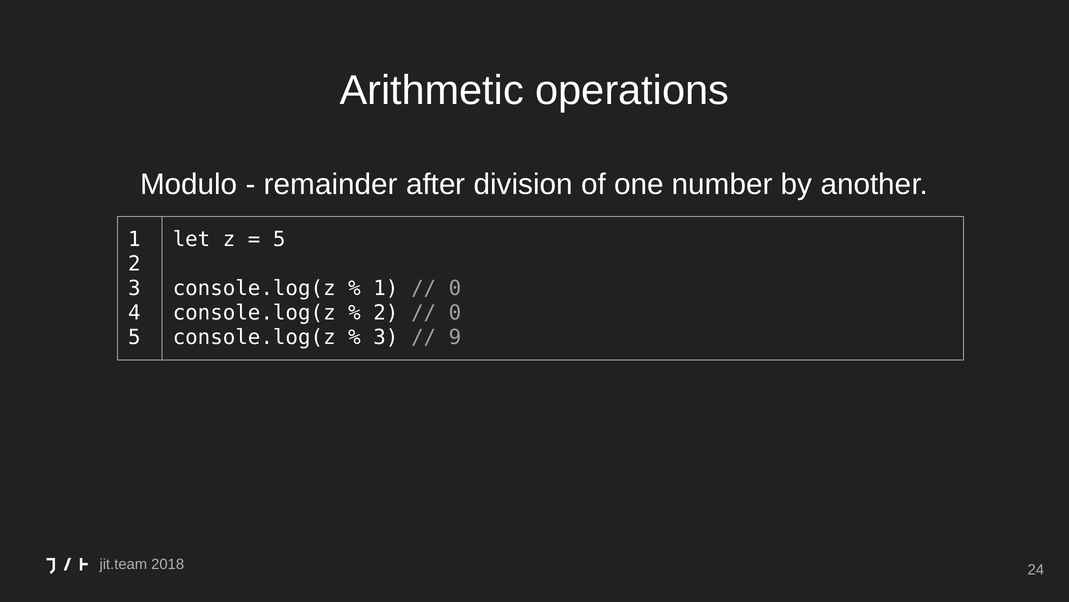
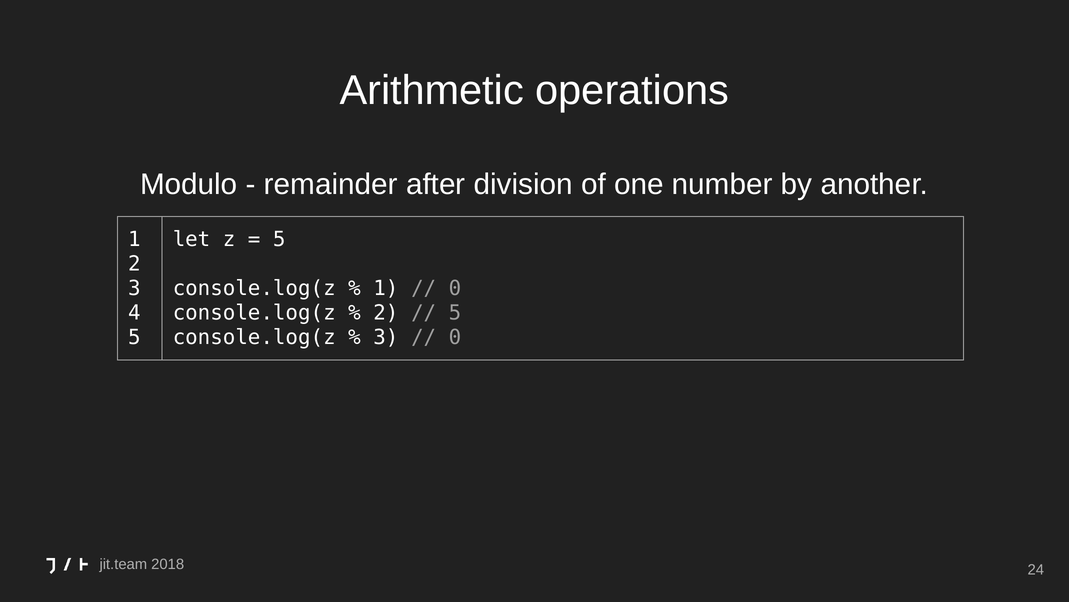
0: 0 -> 5 (455, 313)
9: 9 -> 0 (455, 337)
